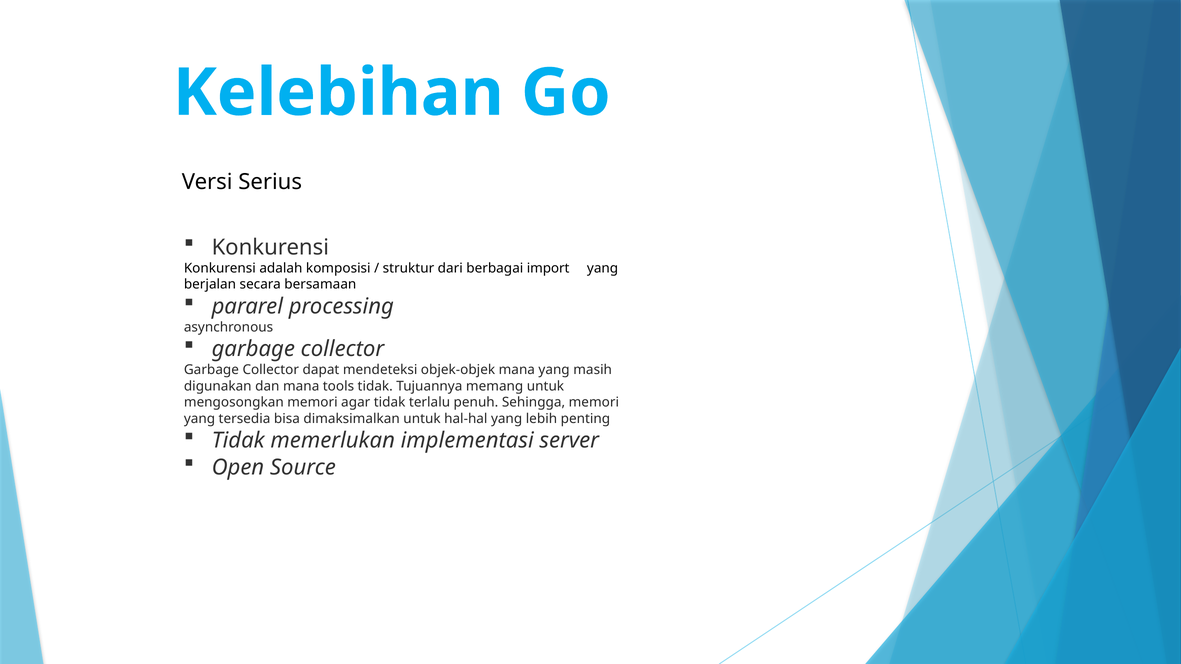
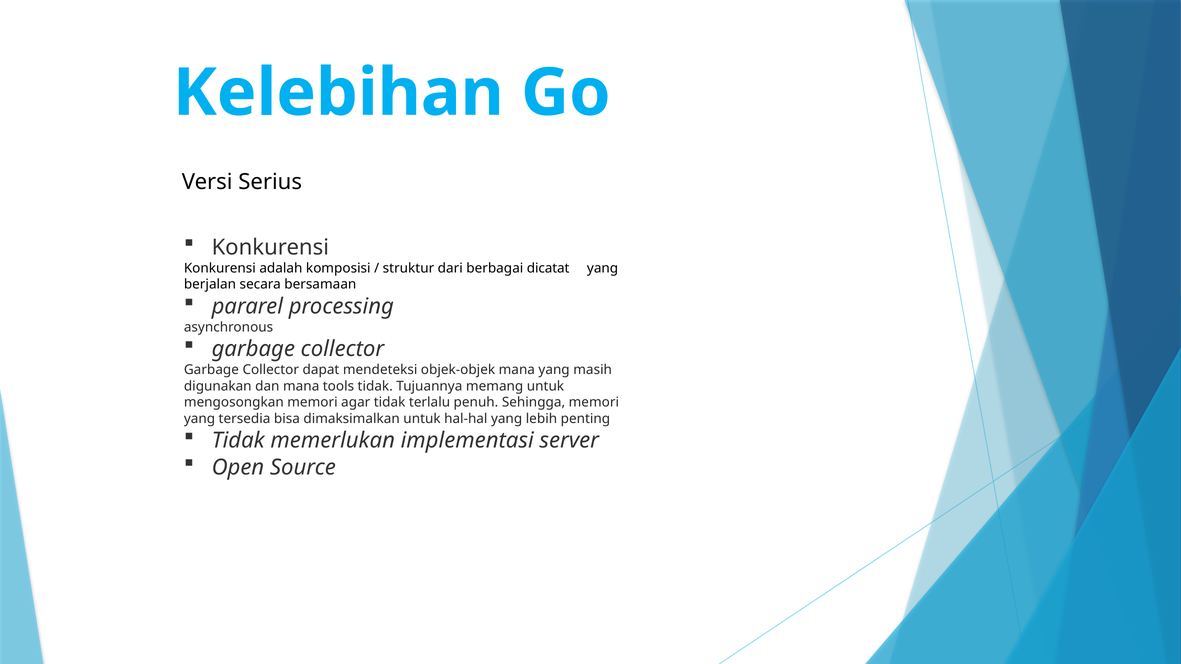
import: import -> dicatat (548, 268)
